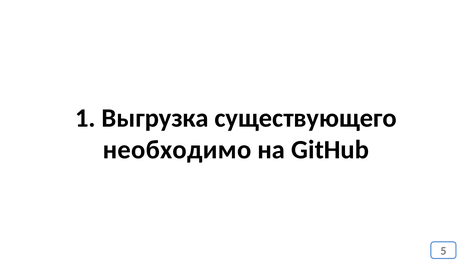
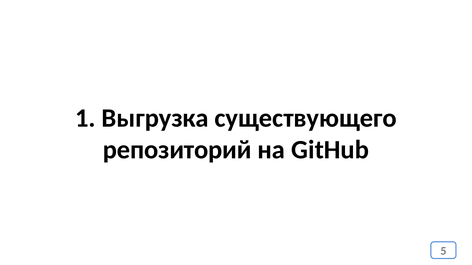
необходимо: необходимо -> репозиторий (177, 150)
